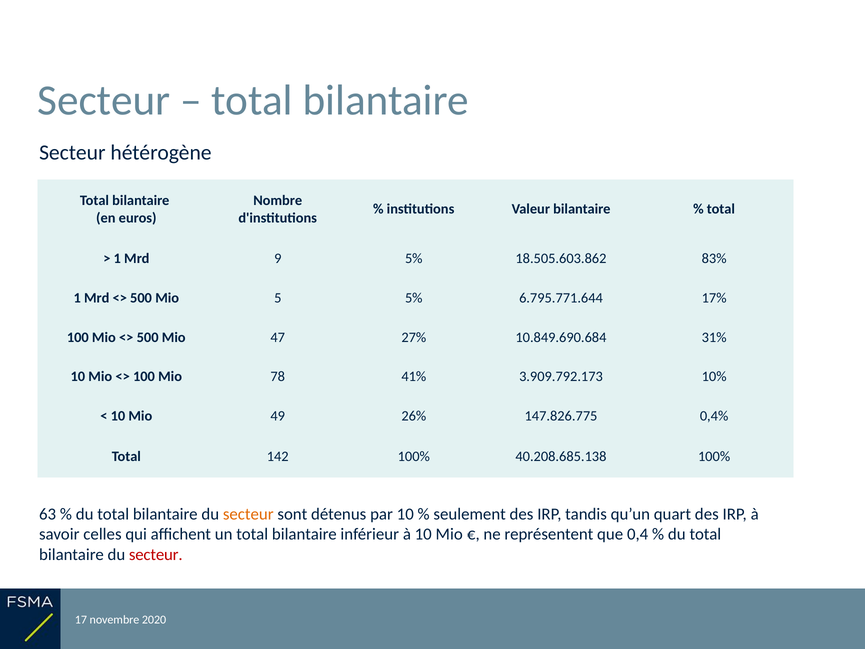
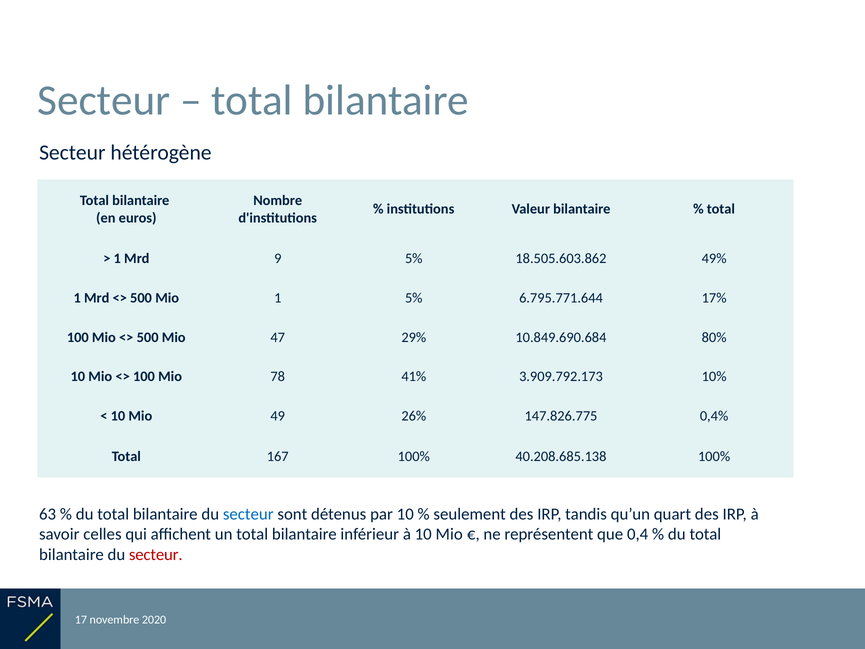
83%: 83% -> 49% (714, 258)
Mio 5: 5 -> 1 (278, 298)
27%: 27% -> 29% (414, 337)
31%: 31% -> 80% (714, 337)
142: 142 -> 167 (278, 457)
secteur colour: orange -> blue (248, 514)
